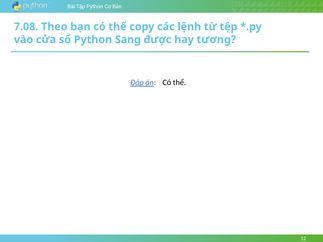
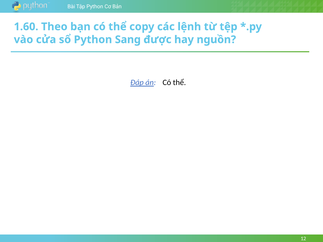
7.08: 7.08 -> 1.60 (26, 27)
tương: tương -> nguồn (216, 40)
